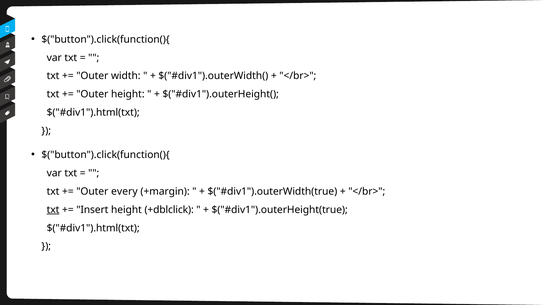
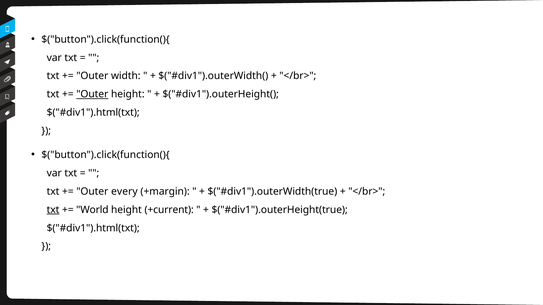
Outer underline: none -> present (92, 94)
Insert: Insert -> World (92, 210)
+dblclick: +dblclick -> +current (169, 210)
